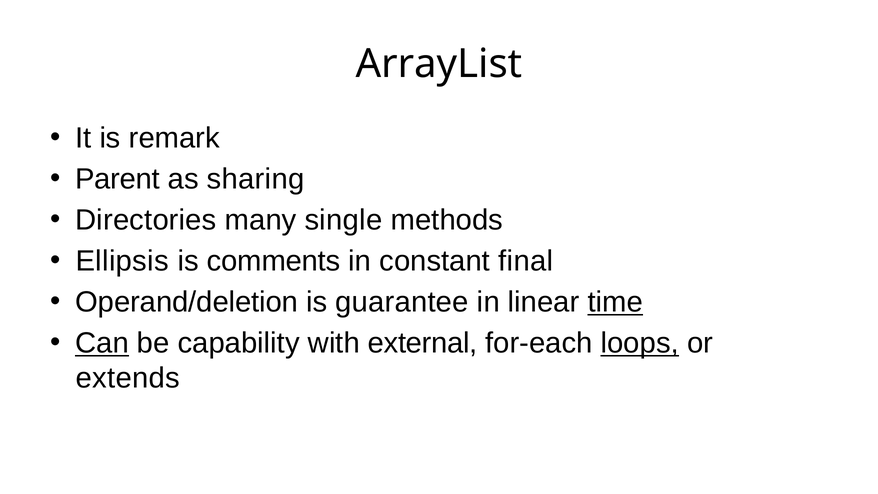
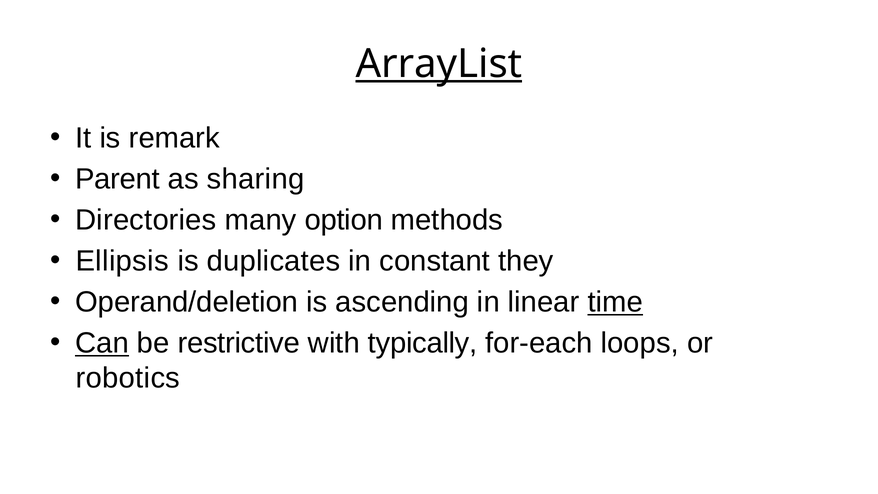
ArrayList underline: none -> present (439, 64)
single: single -> option (344, 220)
comments: comments -> duplicates (274, 261)
final: final -> they (526, 261)
guarantee: guarantee -> ascending (402, 302)
capability: capability -> restrictive (239, 343)
external: external -> typically (423, 343)
loops underline: present -> none (640, 343)
extends: extends -> robotics (128, 378)
